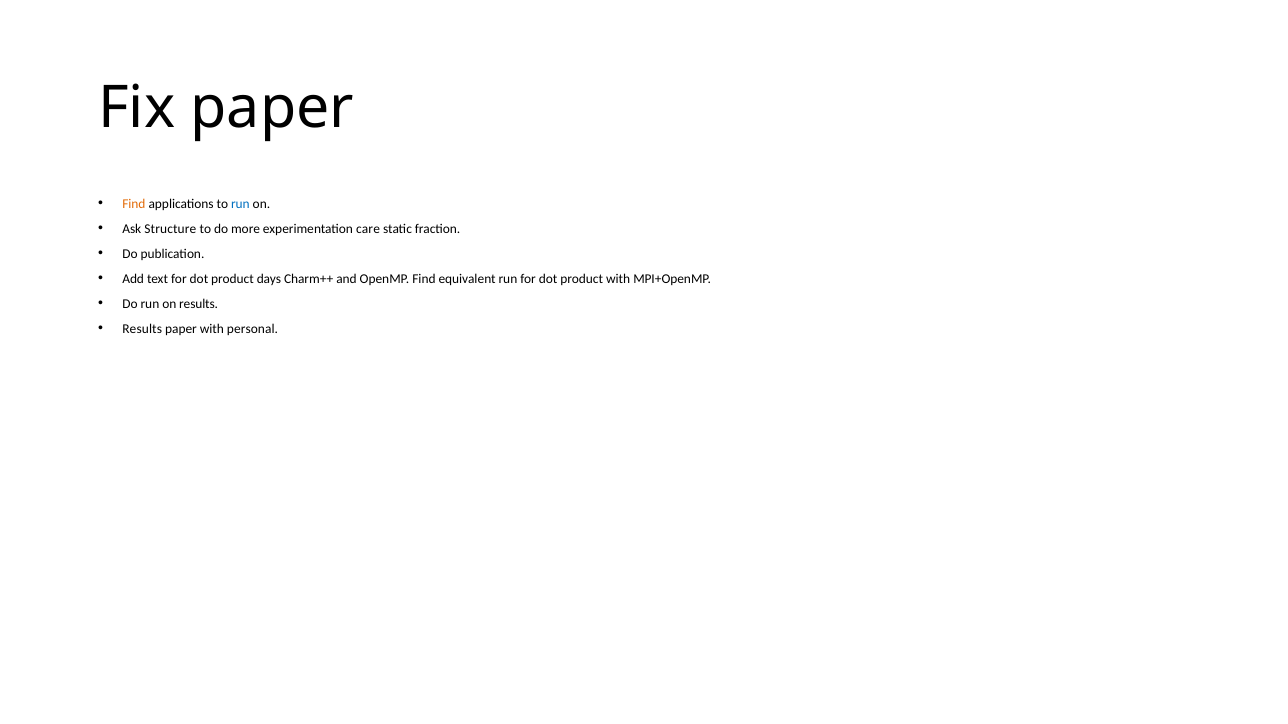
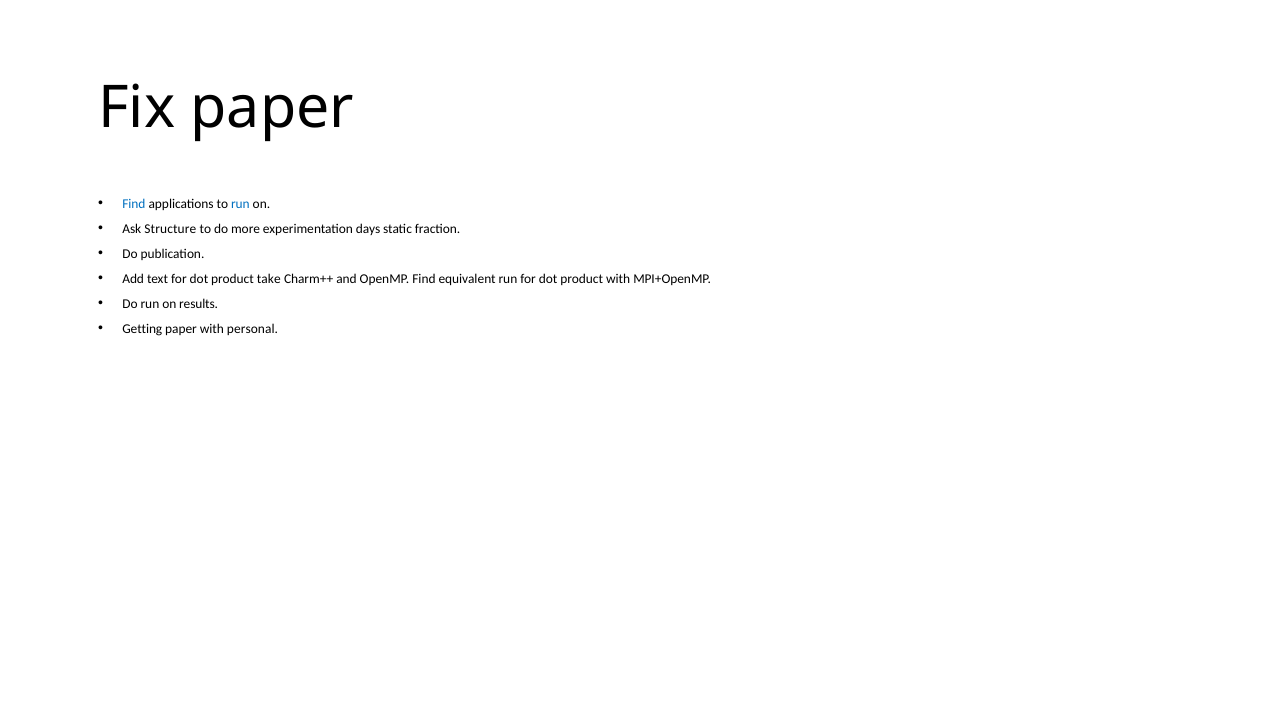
Find colour: orange -> blue (134, 204)
care: care -> days (368, 229)
days: days -> take (269, 279)
Results: Results -> Getting (142, 329)
